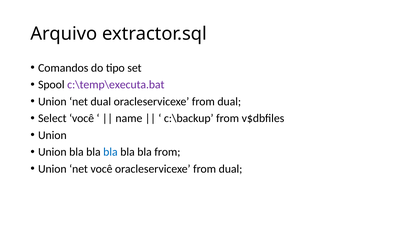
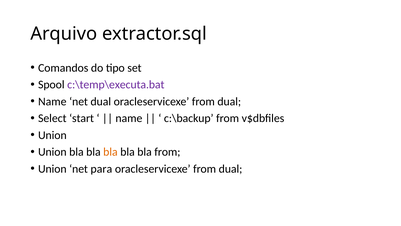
Union: Union -> Name (52, 101)
Select você: você -> start (82, 118)
bla colour: blue -> orange (110, 152)
net você: você -> para (101, 169)
